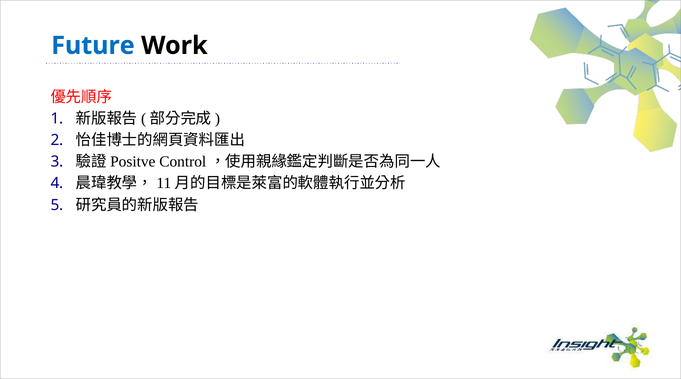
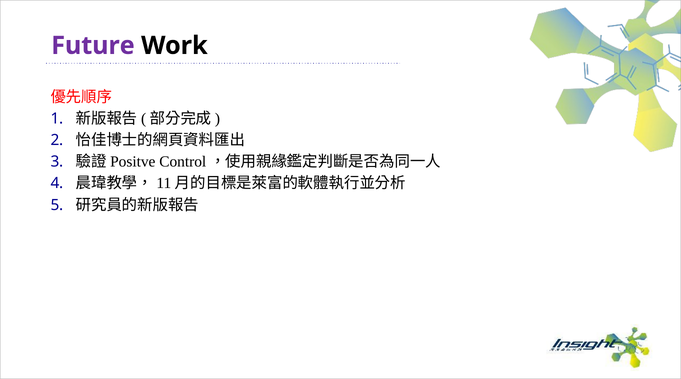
Future colour: blue -> purple (93, 45)
